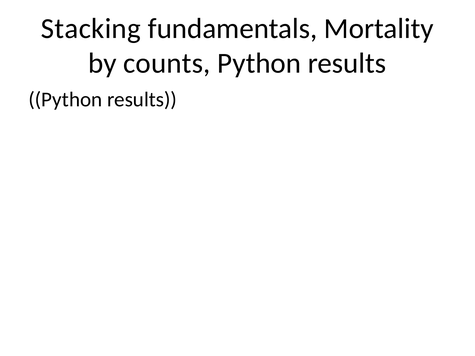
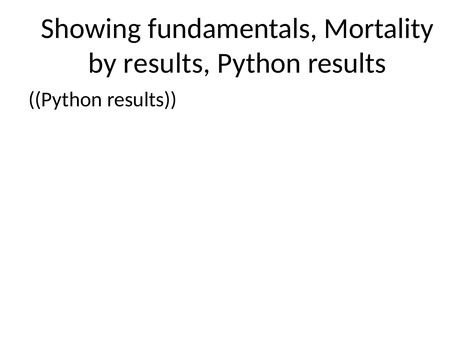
Stacking: Stacking -> Showing (91, 29)
by counts: counts -> results (167, 63)
